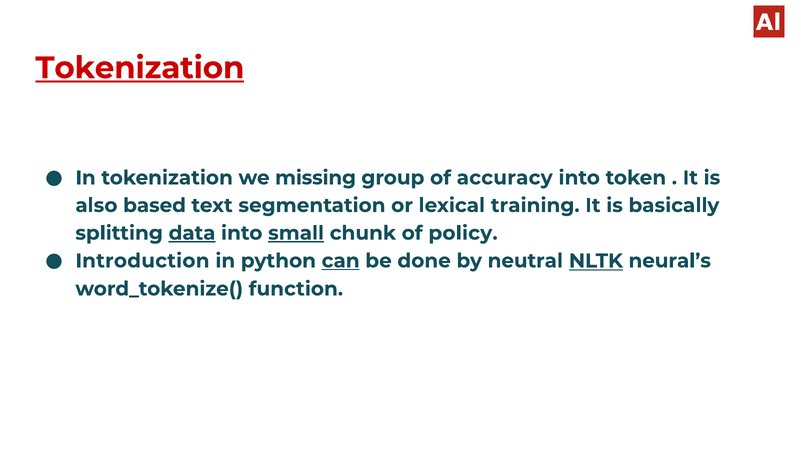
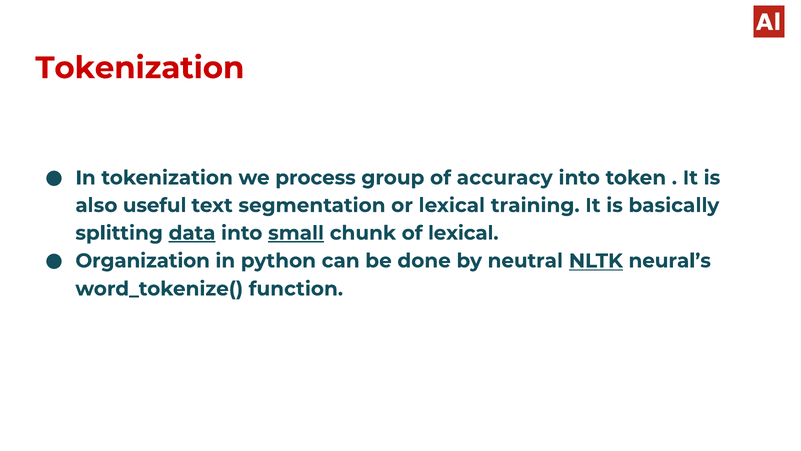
Tokenization underline: present -> none (140, 68)
missing: missing -> process (316, 178)
based: based -> useful (155, 205)
of policy: policy -> lexical (463, 233)
Introduction: Introduction -> Organization (143, 261)
can underline: present -> none (341, 261)
